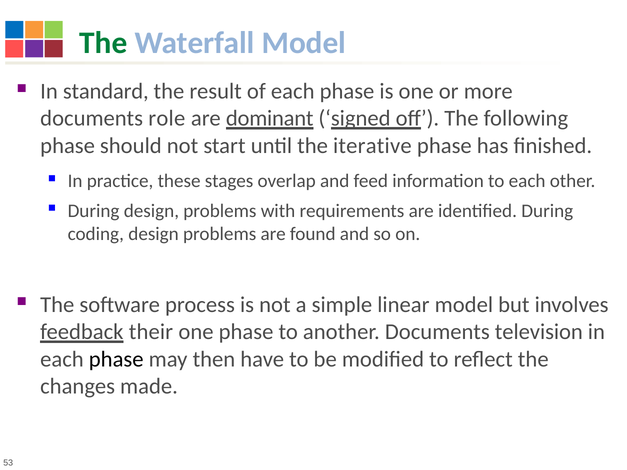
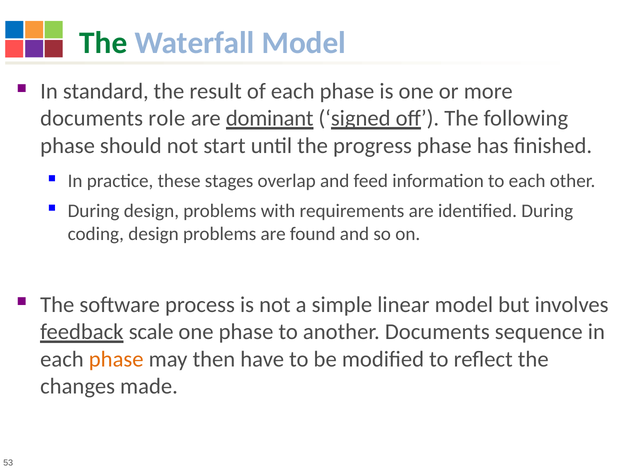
iterative: iterative -> progress (373, 146)
their: their -> scale (151, 332)
television: television -> sequence (539, 332)
phase colour: black -> orange (116, 359)
